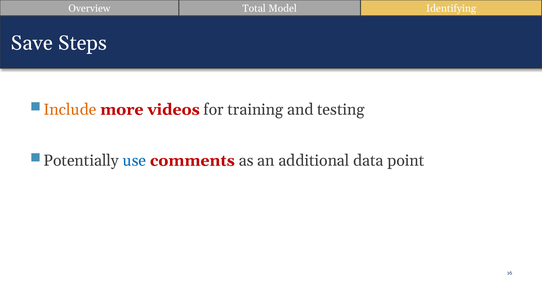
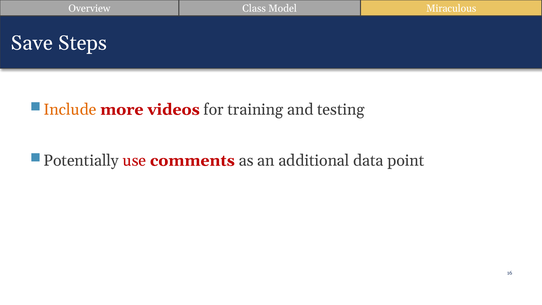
Total: Total -> Class (254, 9)
Identifying: Identifying -> Miraculous (451, 9)
use colour: blue -> red (134, 161)
